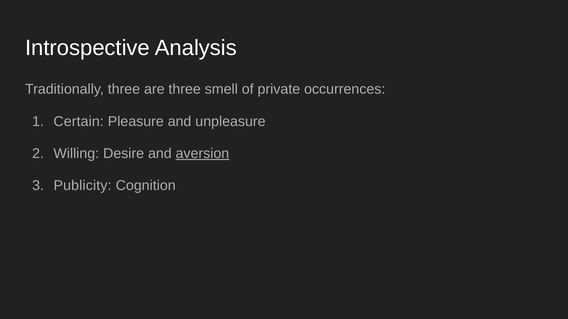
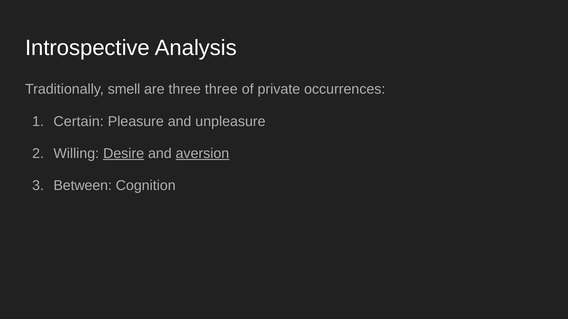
Traditionally three: three -> smell (124, 89)
three smell: smell -> three (221, 89)
Desire underline: none -> present (124, 154)
Publicity: Publicity -> Between (83, 186)
